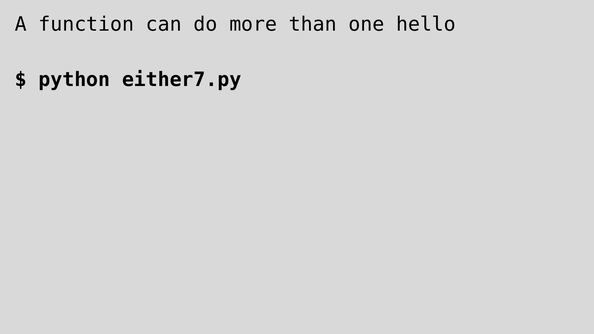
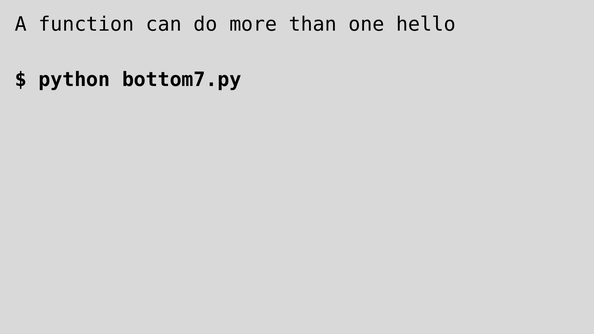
either7.py: either7.py -> bottom7.py (182, 80)
